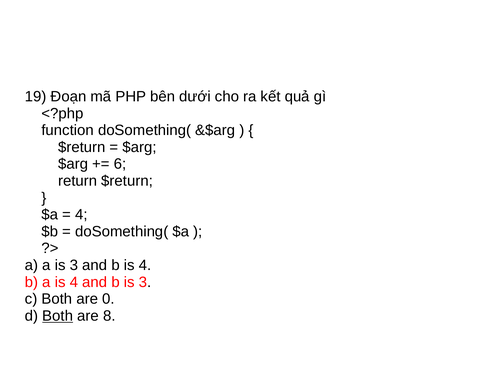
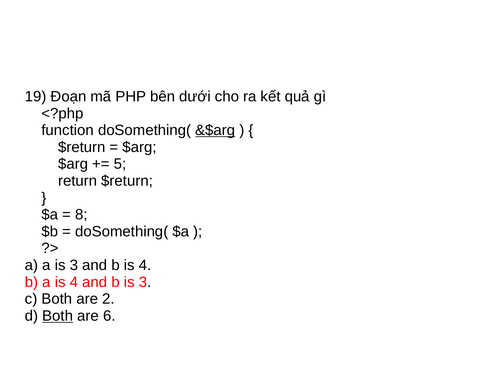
&$arg underline: none -> present (215, 130)
6: 6 -> 5 (120, 164)
4: 4 -> 8 (81, 215)
0: 0 -> 2 (108, 299)
8: 8 -> 6 (109, 316)
